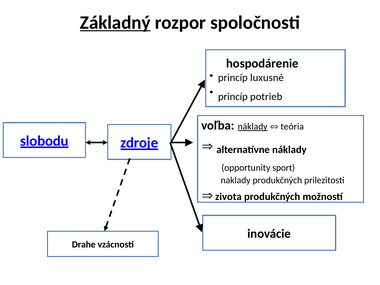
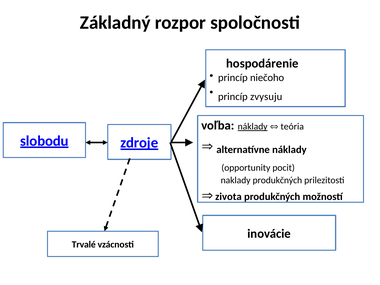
Základný underline: present -> none (115, 23)
luxusné: luxusné -> niečoho (267, 78)
potrieb: potrieb -> zvysuju (266, 97)
sport: sport -> pocit (284, 168)
Drahe: Drahe -> Trvalé (84, 244)
